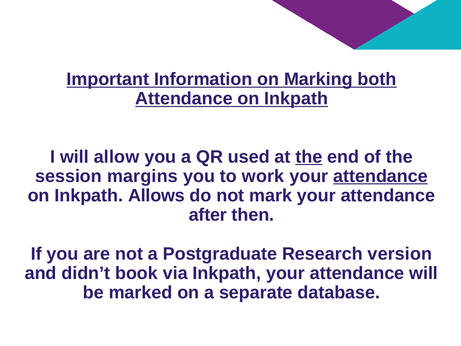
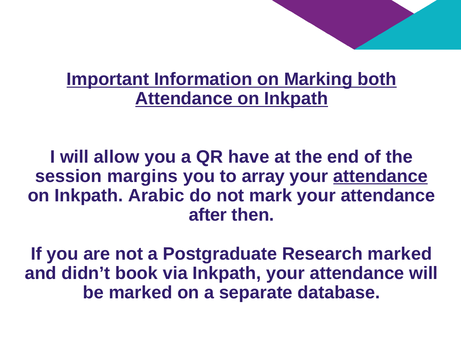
used: used -> have (249, 157)
the underline: present -> none (309, 157)
work: work -> array (263, 176)
Allows: Allows -> Arabic (156, 195)
Research version: version -> marked (400, 254)
